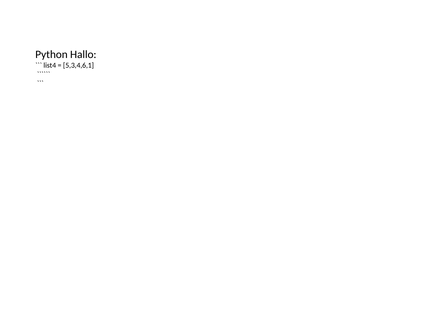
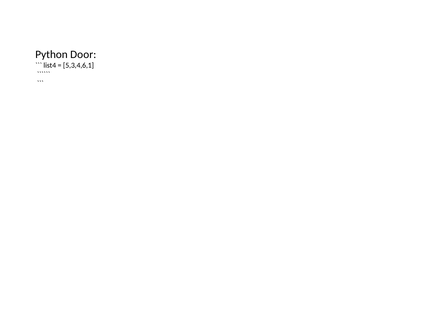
Hallo: Hallo -> Door (83, 54)
